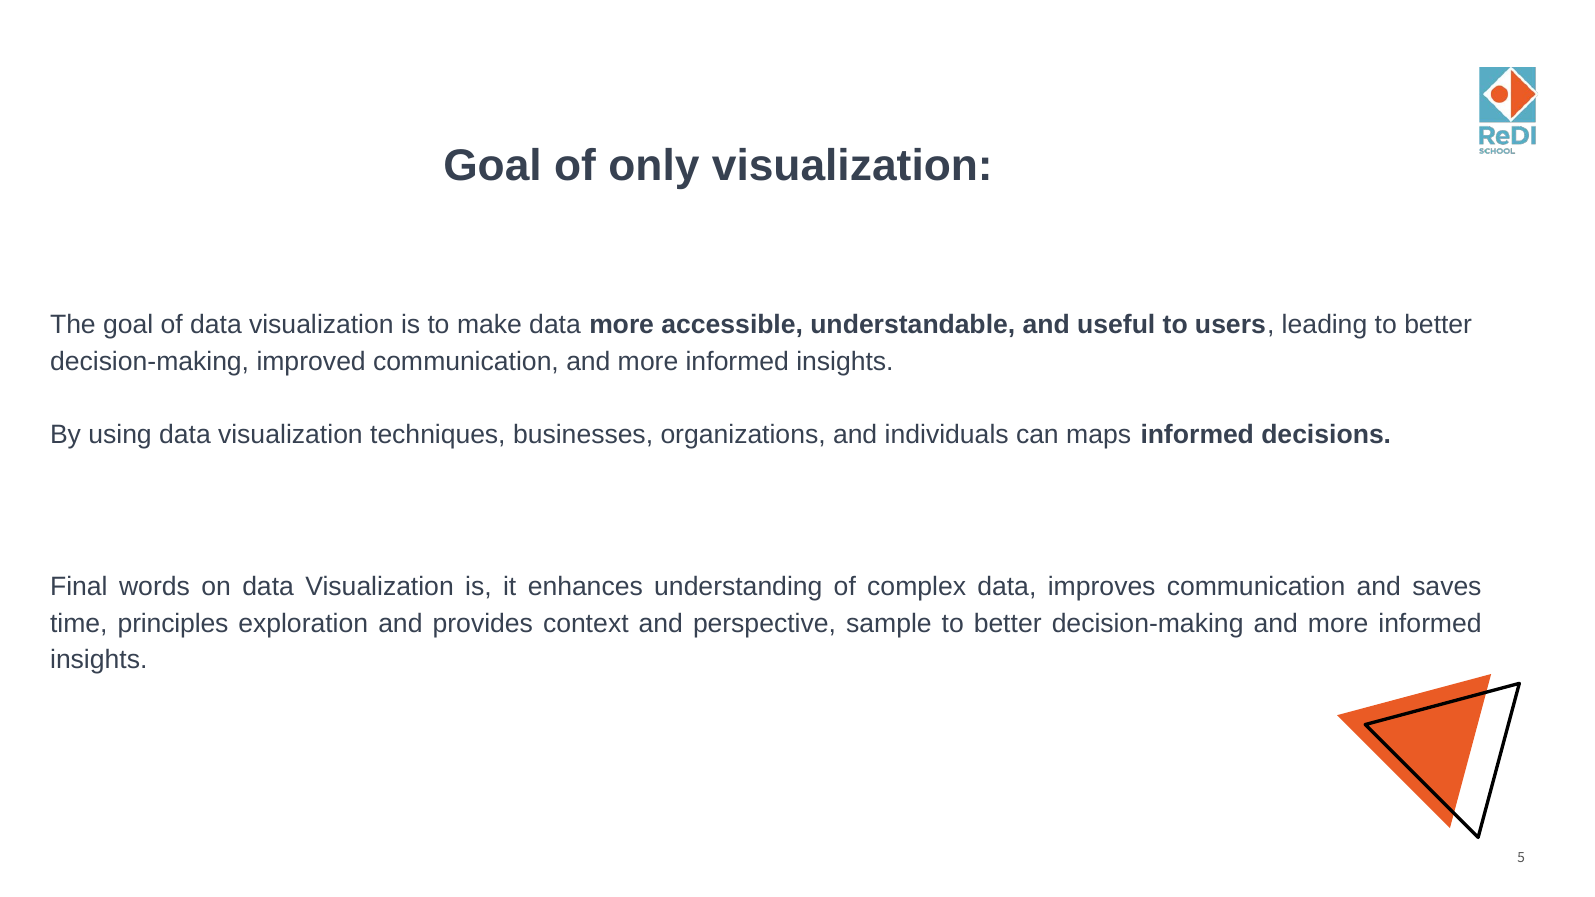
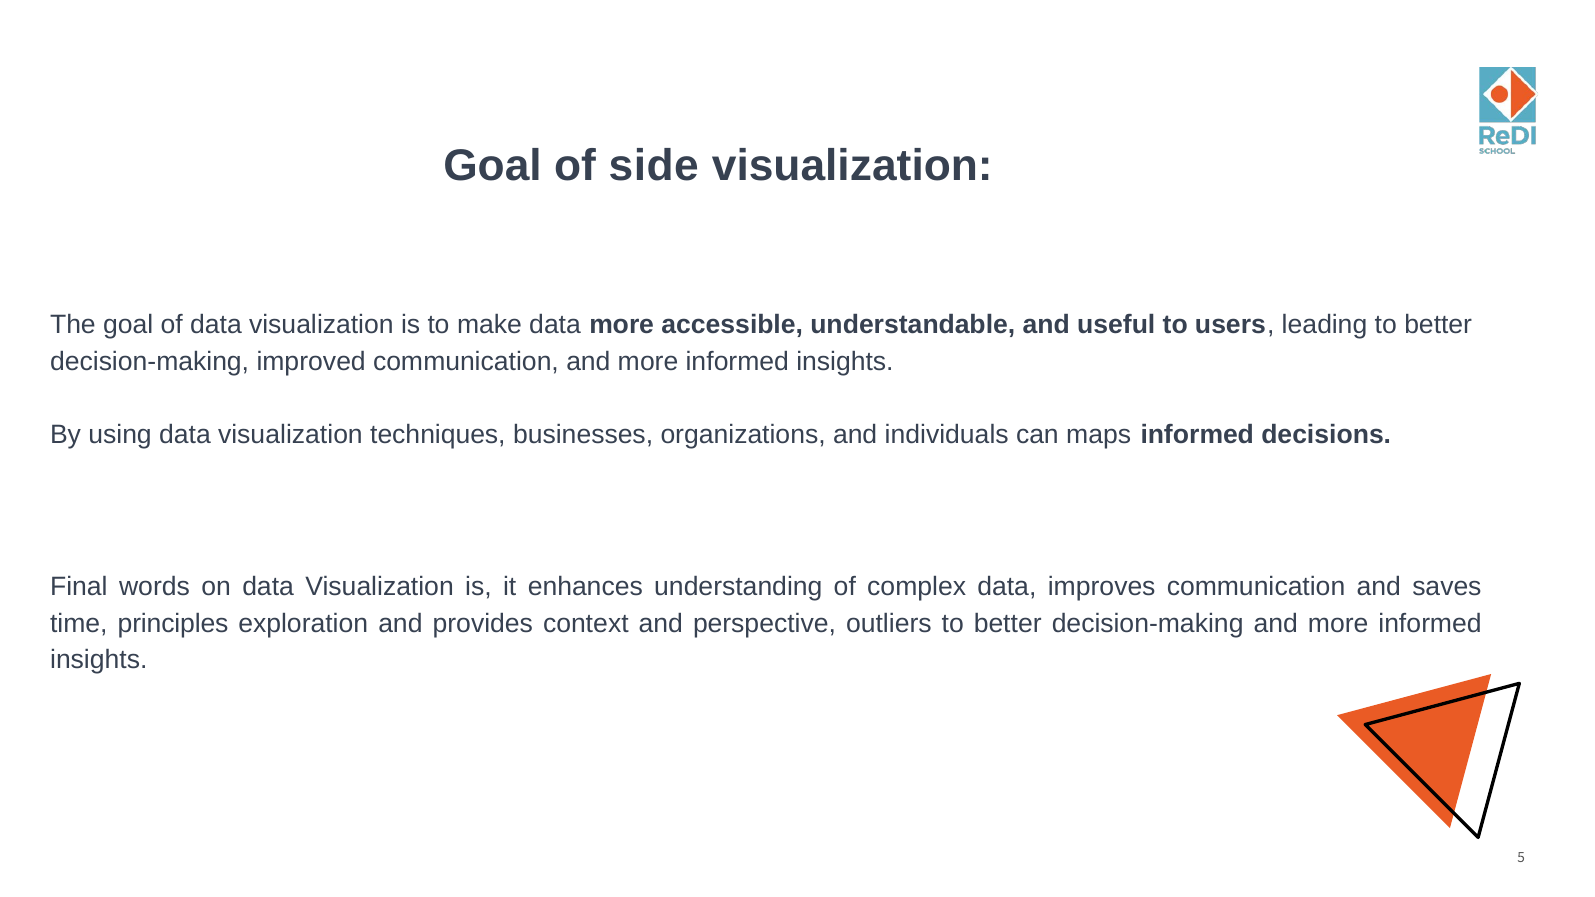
only: only -> side (654, 166)
sample: sample -> outliers (889, 624)
